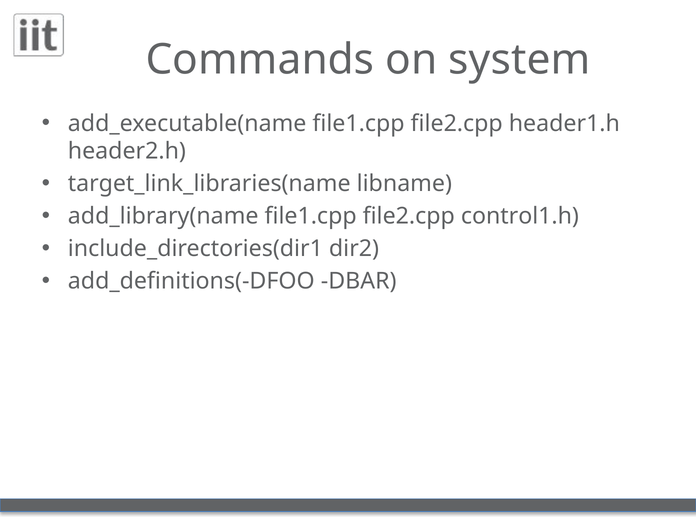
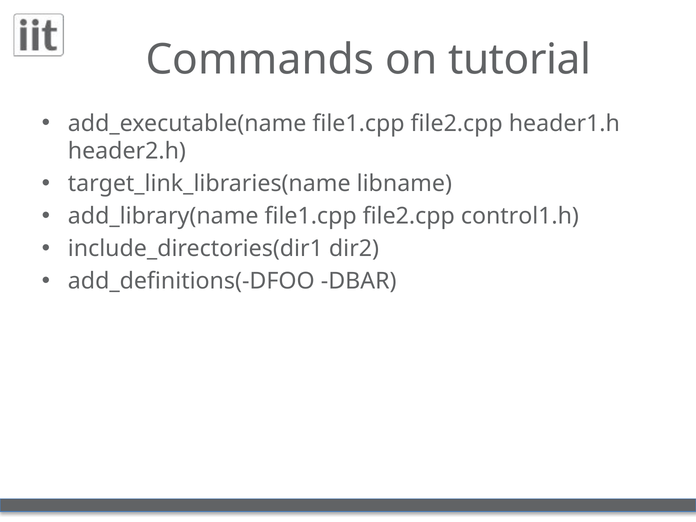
system: system -> tutorial (520, 60)
